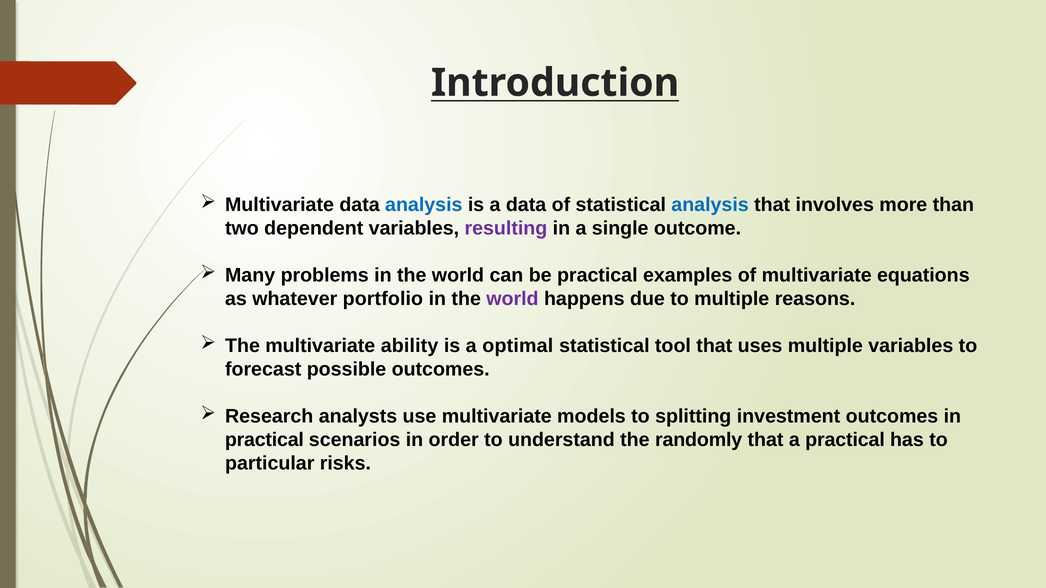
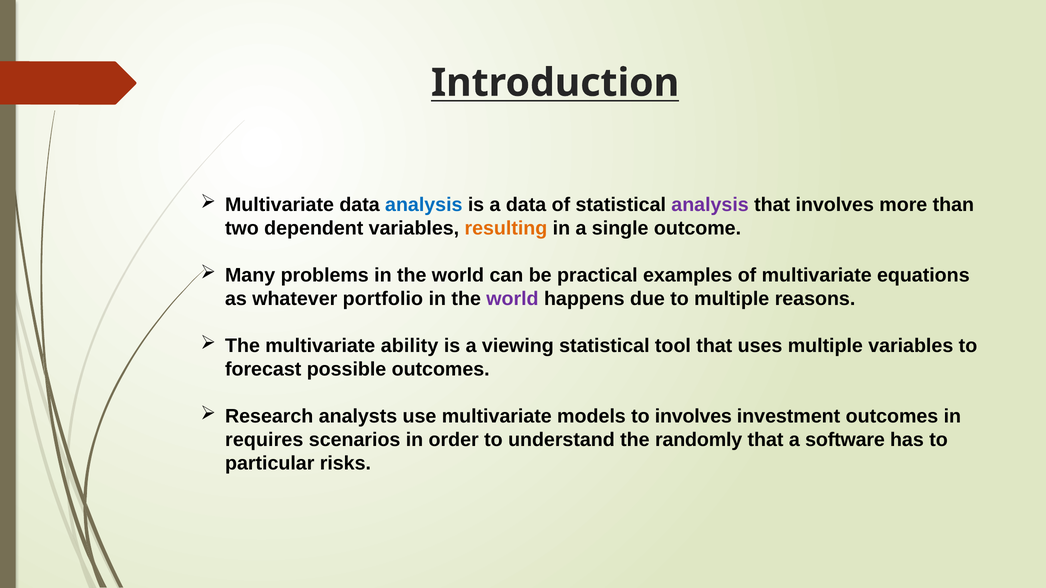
analysis colour: blue -> purple (710, 205)
resulting colour: purple -> orange (506, 228)
optimal: optimal -> viewing (518, 346)
to splitting: splitting -> involves (693, 417)
practical: practical -> requires (264, 440)
a practical: practical -> software (845, 440)
